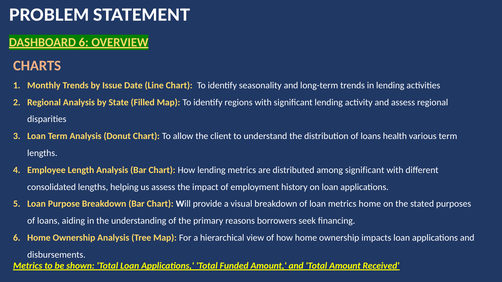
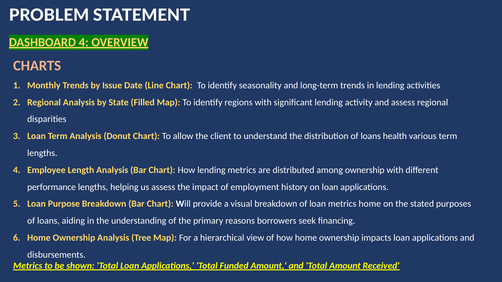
DASHBOARD 6: 6 -> 4 (84, 42)
among significant: significant -> ownership (365, 170)
consolidated: consolidated -> performance (52, 187)
